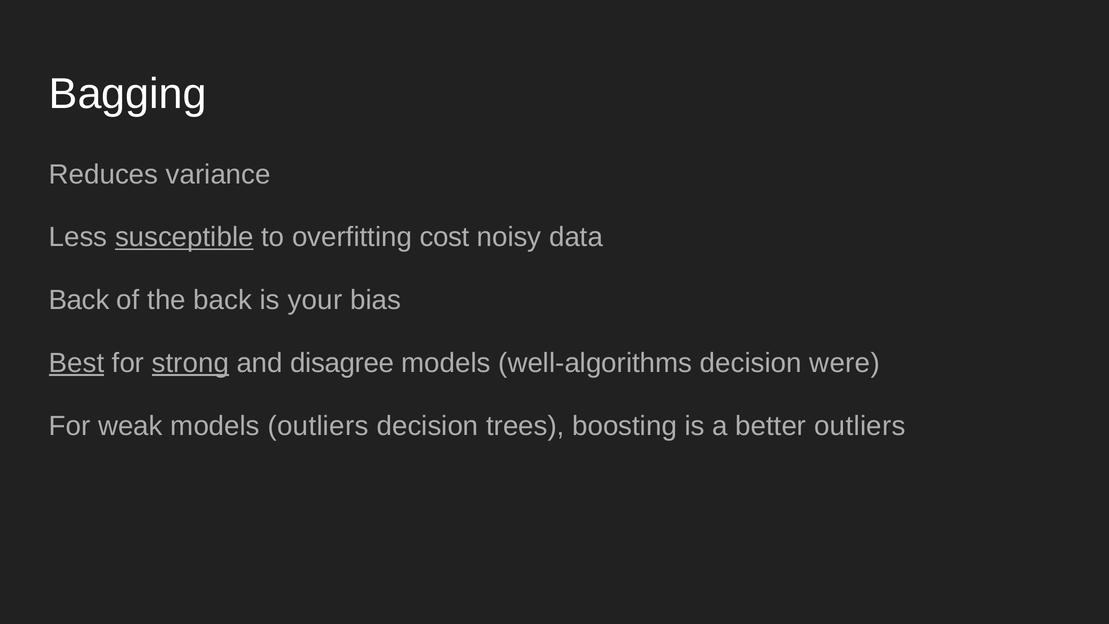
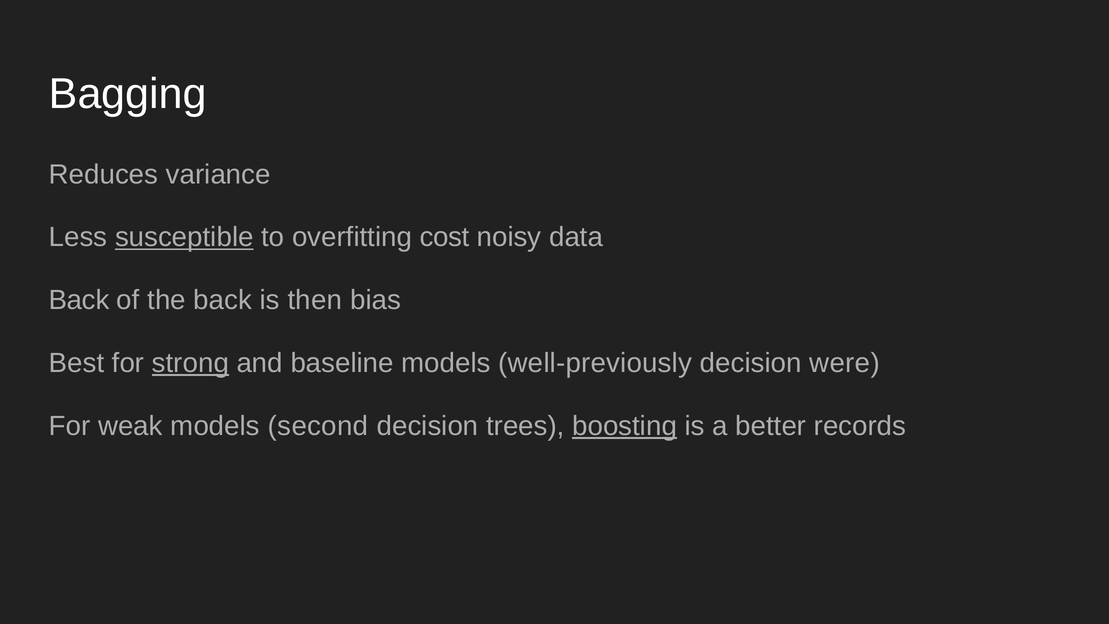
your: your -> then (315, 300)
Best underline: present -> none (77, 363)
disagree: disagree -> baseline (342, 363)
well-algorithms: well-algorithms -> well-previously (595, 363)
models outliers: outliers -> second (318, 426)
boosting underline: none -> present (625, 426)
better outliers: outliers -> records (860, 426)
